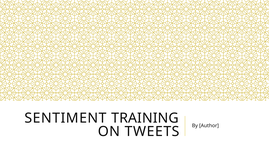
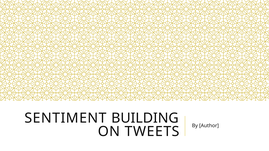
TRAINING: TRAINING -> BUILDING (145, 118)
